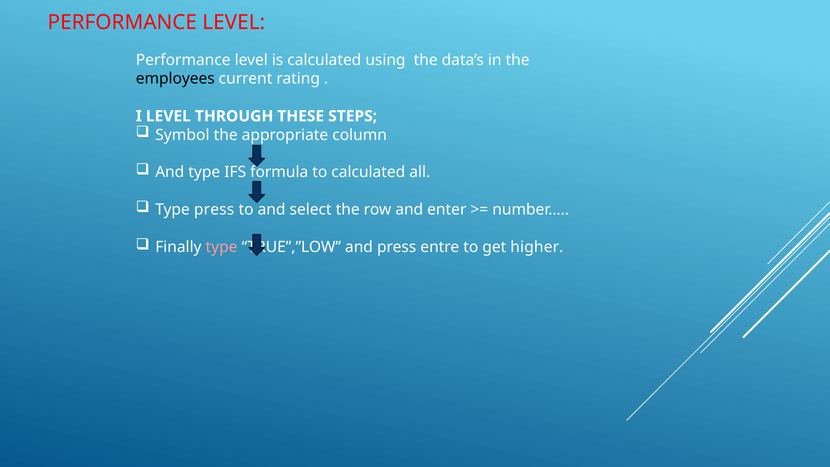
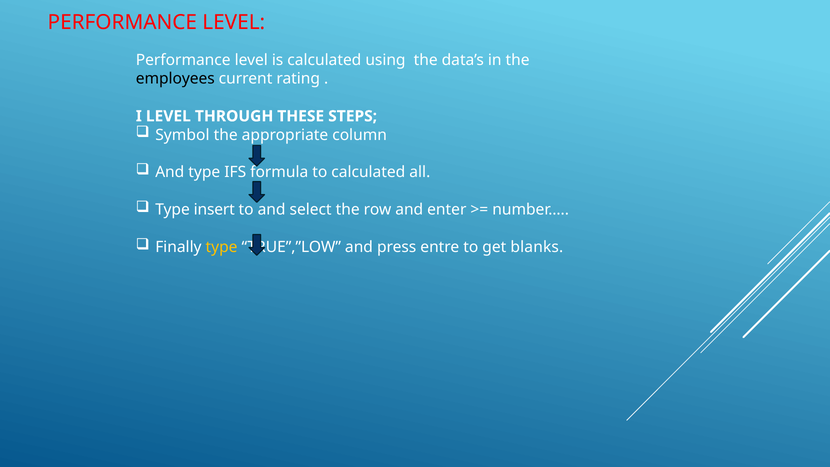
Type press: press -> insert (214, 210)
type colour: pink -> yellow (222, 247)
higher: higher -> blanks (537, 247)
